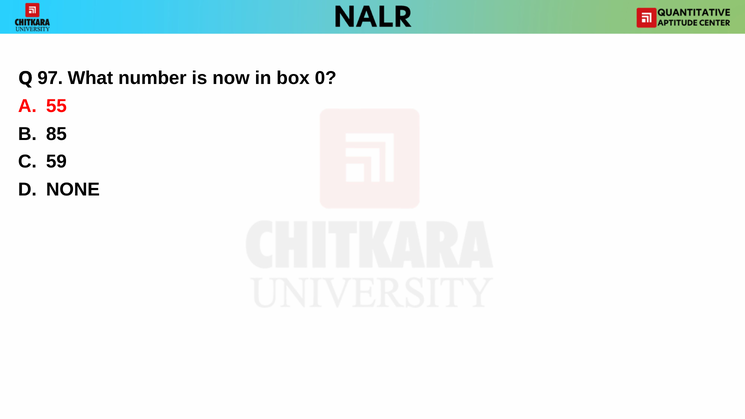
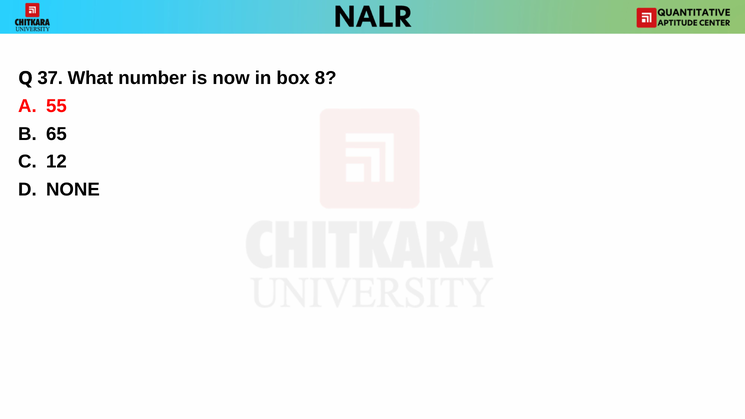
97: 97 -> 37 (50, 78)
0: 0 -> 8 (326, 78)
85: 85 -> 65 (56, 134)
59: 59 -> 12 (56, 162)
